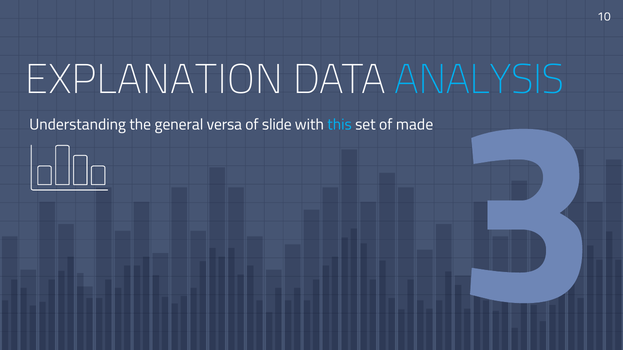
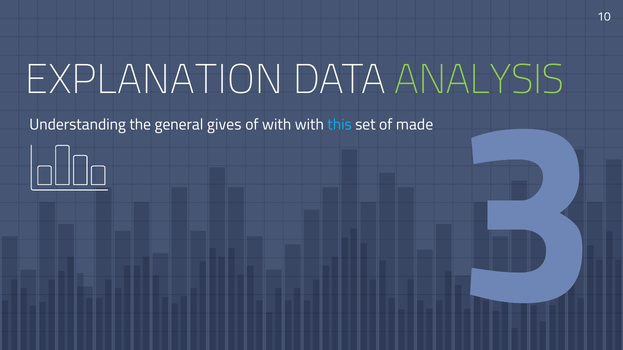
ANALYSIS colour: light blue -> light green (479, 80)
versa: versa -> gives (224, 125)
of slide: slide -> with (277, 125)
